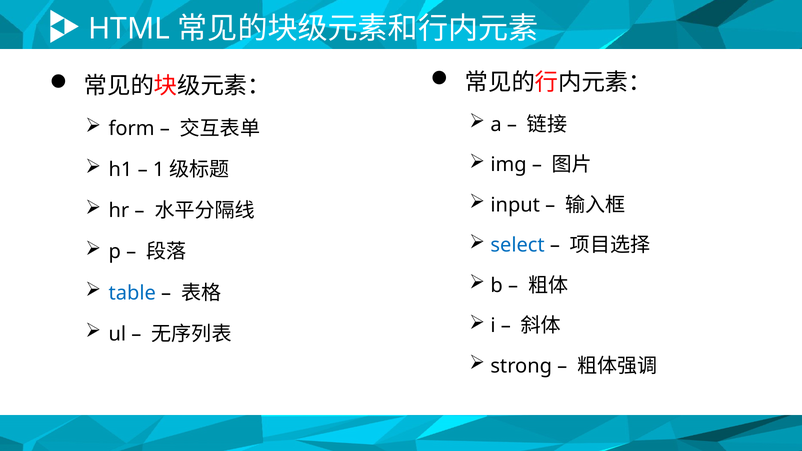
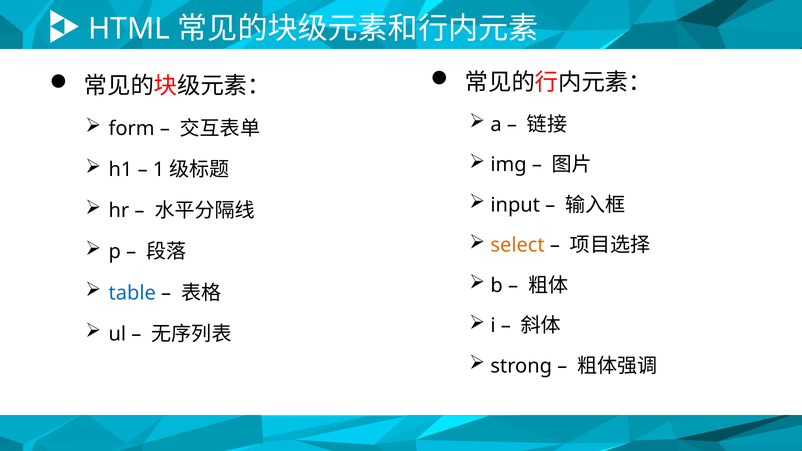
select colour: blue -> orange (518, 245)
